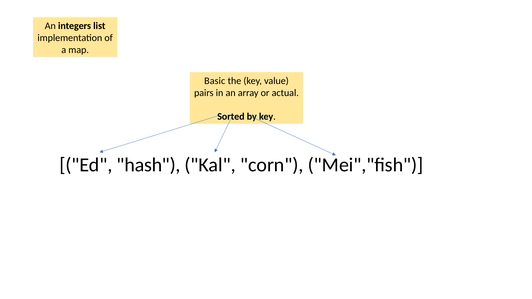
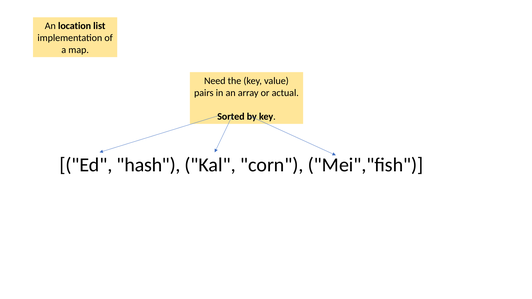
integers: integers -> location (75, 26)
Basic: Basic -> Need (215, 81)
